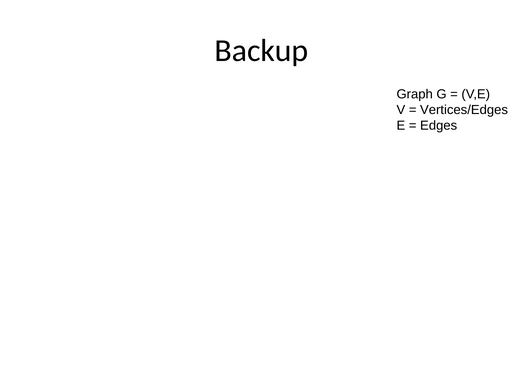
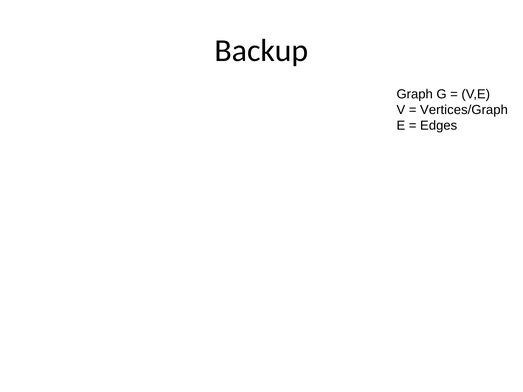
Vertices/Edges: Vertices/Edges -> Vertices/Graph (464, 110)
